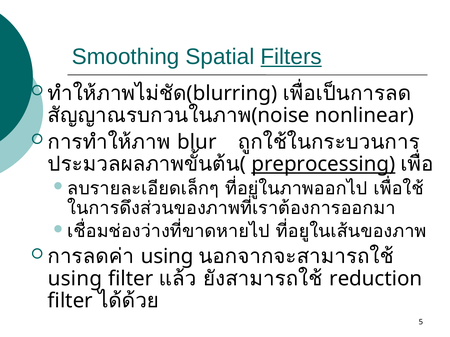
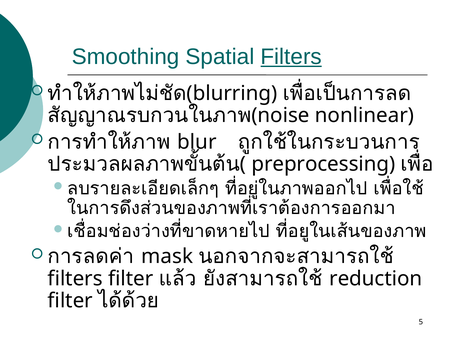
preprocessing underline: present -> none (323, 164)
using: using -> mask (167, 257)
using: using -> filters (75, 279)
